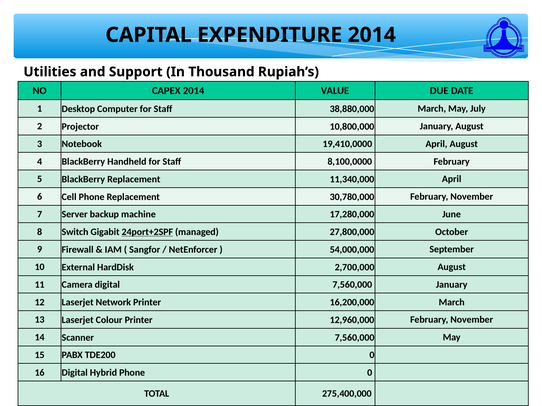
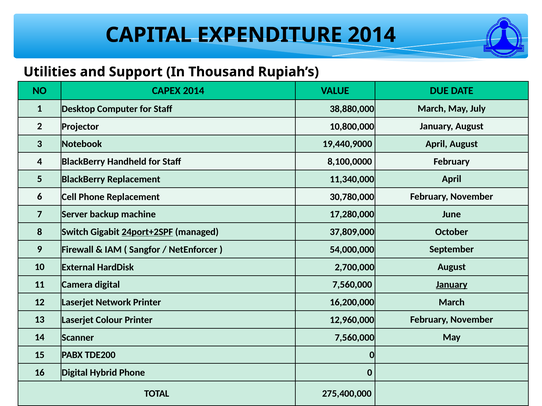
19,410,0000: 19,410,0000 -> 19,440,9000 (347, 144)
27,800,000: 27,800,000 -> 37,809,000 (352, 232)
January underline: none -> present (452, 285)
